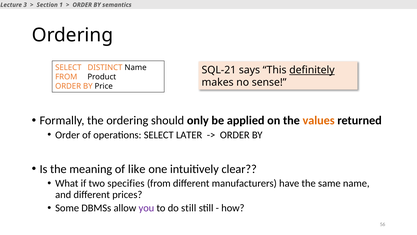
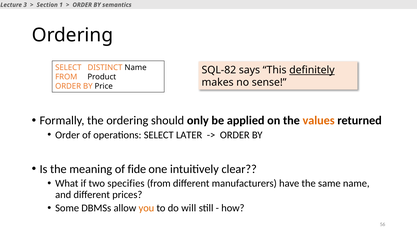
SQL-21: SQL-21 -> SQL-82 (219, 70)
like: like -> fide (137, 169)
you colour: purple -> orange (146, 208)
do still: still -> will (189, 208)
